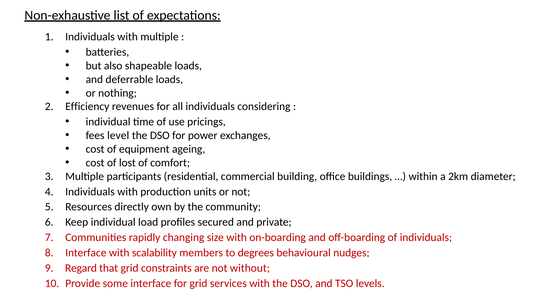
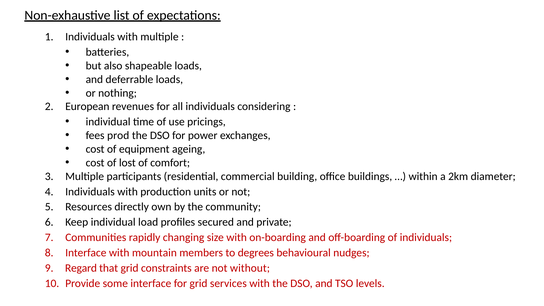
Efficiency: Efficiency -> European (87, 107)
level: level -> prod (118, 135)
scalability: scalability -> mountain (154, 253)
